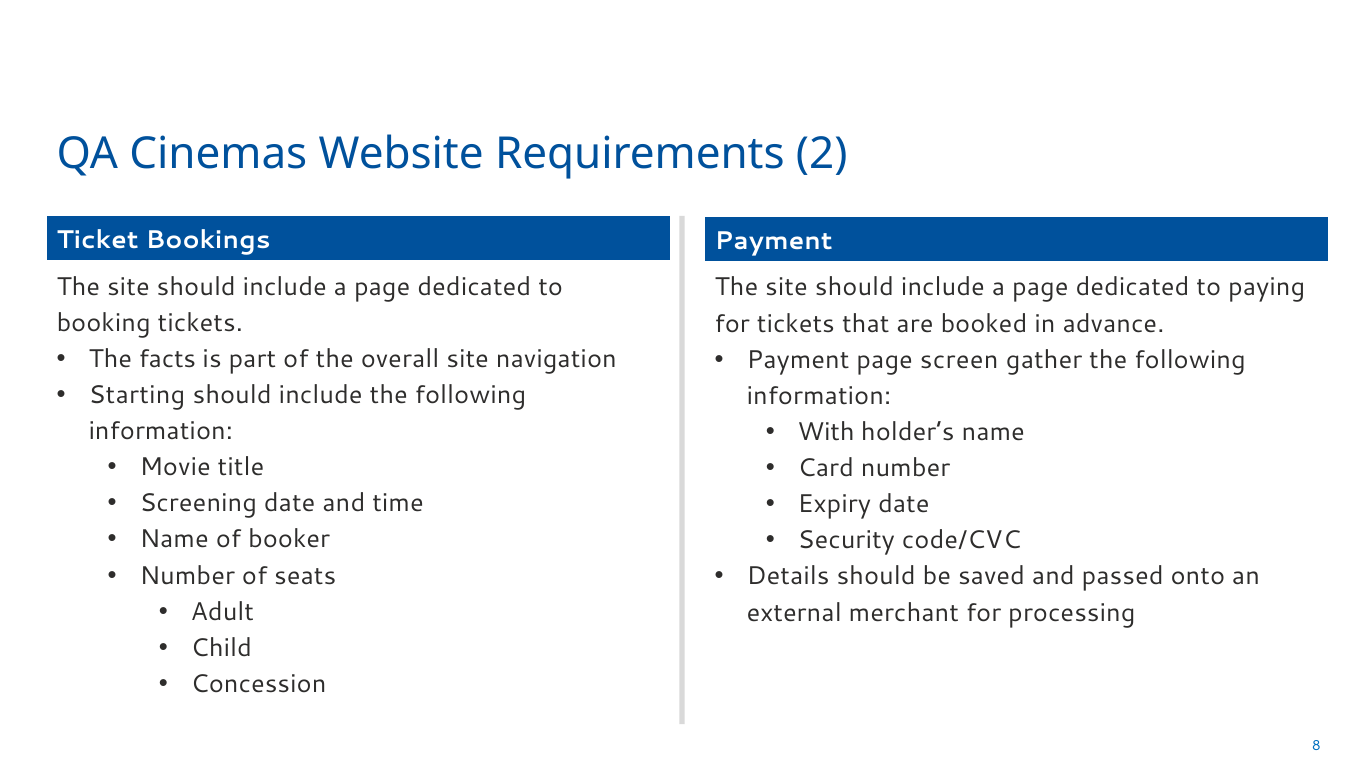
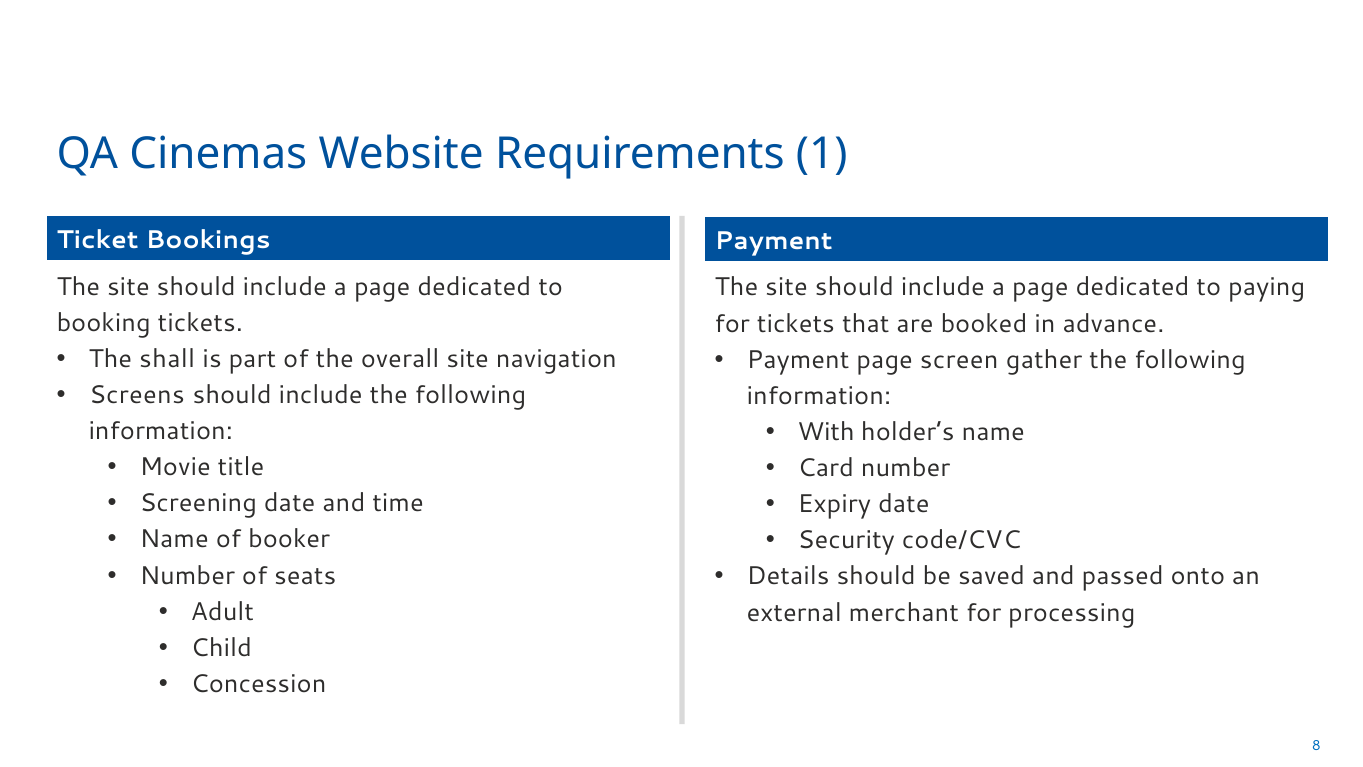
2: 2 -> 1 (822, 153)
facts: facts -> shall (167, 359)
Starting: Starting -> Screens (137, 395)
